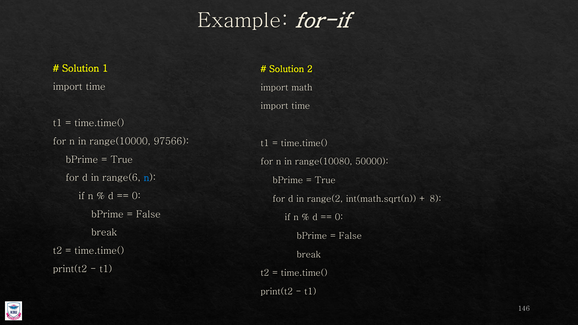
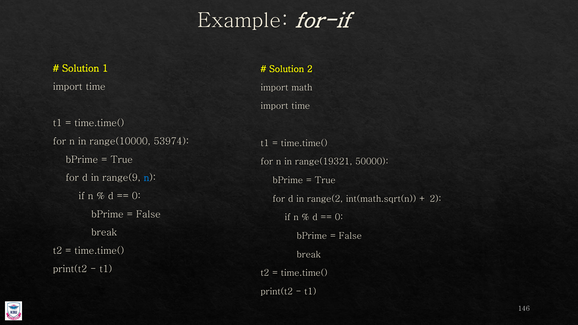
97566: 97566 -> 53974 (171, 141)
range(10080: range(10080 -> range(19321 (324, 162)
range(6: range(6 -> range(9 (121, 178)
8: 8 -> 2 (436, 199)
